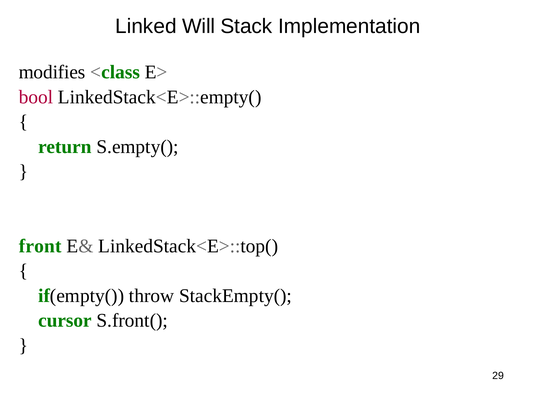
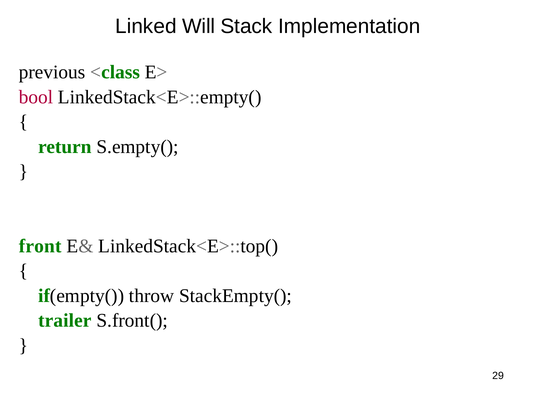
modifies: modifies -> previous (52, 72)
cursor: cursor -> trailer (65, 321)
